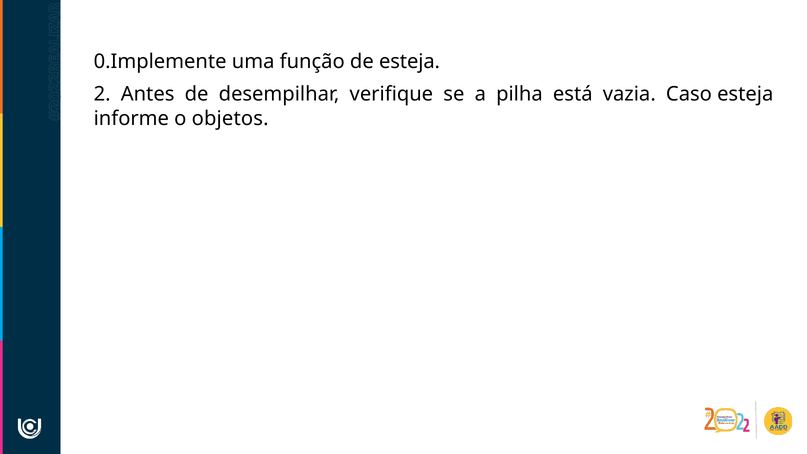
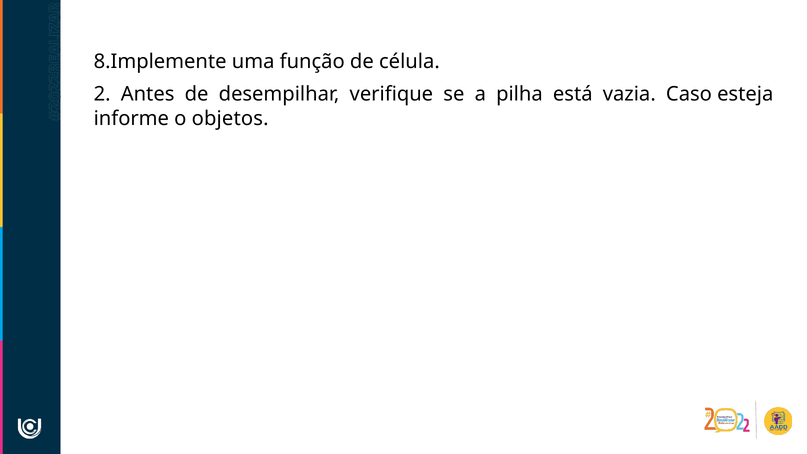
0.Implemente: 0.Implemente -> 8.Implemente (160, 62)
de esteja: esteja -> célula (409, 62)
